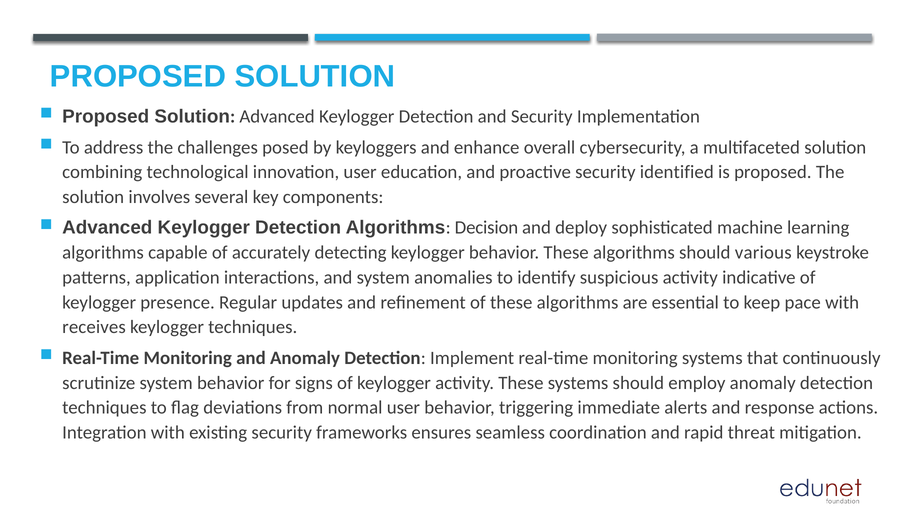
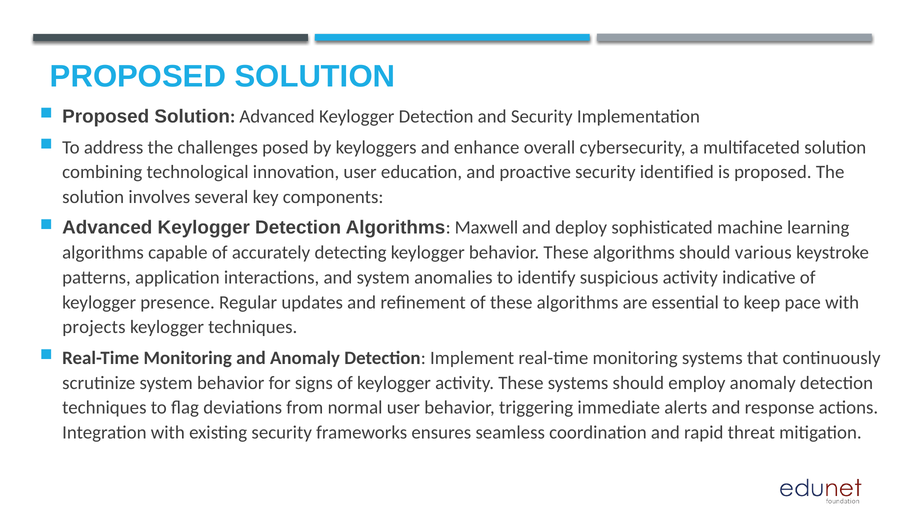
Decision: Decision -> Maxwell (486, 228)
receives: receives -> projects (94, 327)
